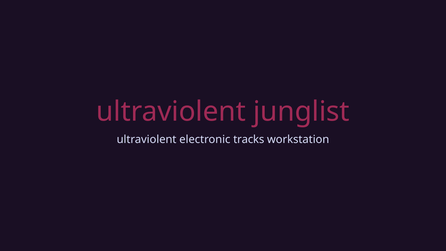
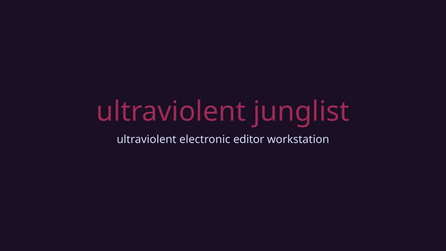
tracks: tracks -> editor (249, 139)
